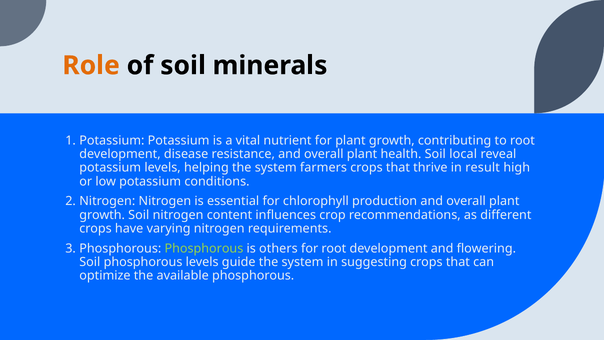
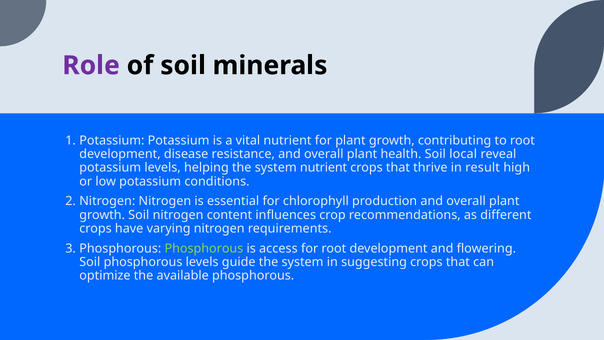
Role colour: orange -> purple (91, 65)
system farmers: farmers -> nutrient (324, 168)
others: others -> access (278, 248)
